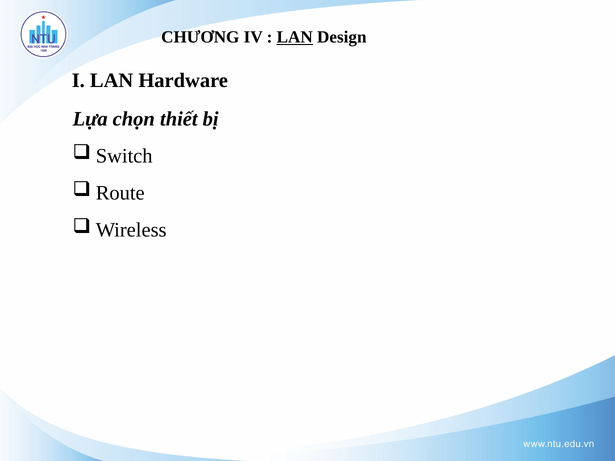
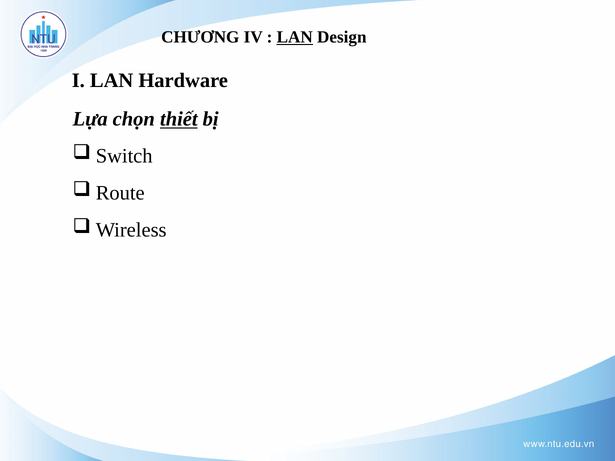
thiết underline: none -> present (179, 119)
